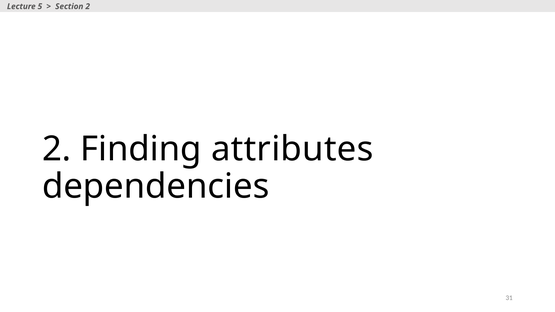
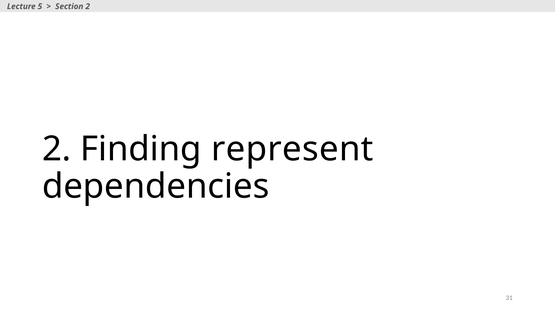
attributes: attributes -> represent (292, 149)
